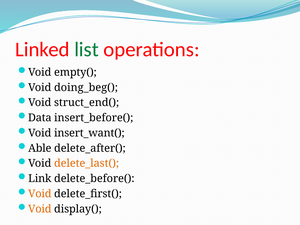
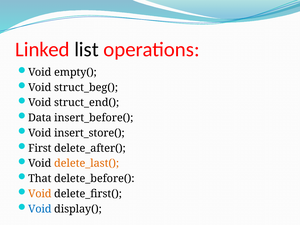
list colour: green -> black (87, 50)
doing_beg(: doing_beg( -> struct_beg( (86, 87)
insert_want(: insert_want( -> insert_store( (89, 133)
Able: Able -> First (40, 148)
Link: Link -> That (40, 179)
Void colour: orange -> blue (40, 209)
